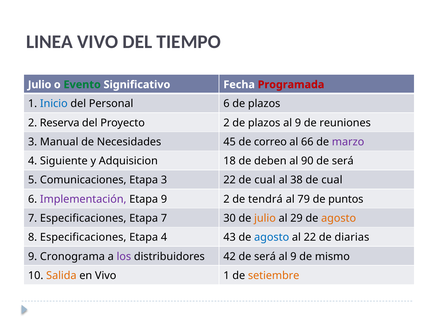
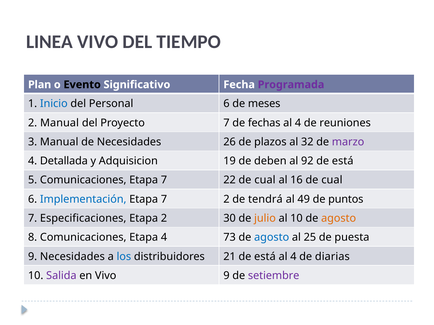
Julio: Julio -> Plan (40, 85)
Evento colour: green -> black (82, 85)
Programada colour: red -> purple (291, 85)
6 de plazos: plazos -> meses (264, 104)
2 Reserva: Reserva -> Manual (60, 123)
Proyecto 2: 2 -> 7 (226, 123)
plazos: plazos -> fechas (264, 123)
9: 9 -> 4 (298, 123)
45: 45 -> 26 (230, 142)
correo: correo -> plazos (270, 142)
66: 66 -> 32 (307, 142)
Siguiente: Siguiente -> Detallada (64, 161)
18: 18 -> 19 (230, 161)
90: 90 -> 92 (307, 161)
será: será -> está (343, 161)
3: 3 -> 7 (164, 180)
38: 38 -> 16 (296, 180)
Implementación colour: purple -> blue (83, 199)
9: 9 -> 7 (164, 199)
79: 79 -> 49 (304, 199)
Etapa 7: 7 -> 2 (164, 219)
al 29: 29 -> 10 (296, 219)
8 Especificaciones: Especificaciones -> Comunicaciones (83, 238)
43: 43 -> 73 (230, 238)
al 22: 22 -> 25 (310, 238)
diarias: diarias -> puesta (352, 238)
9 Cronograma: Cronograma -> Necesidades (72, 257)
los colour: purple -> blue (124, 257)
42: 42 -> 21 (230, 257)
será: será -> está (265, 257)
9: 9 -> 4 (293, 257)
mismo: mismo -> diarias (332, 257)
Salida colour: orange -> purple (61, 276)
Vivo 1: 1 -> 9 (226, 276)
setiembre colour: orange -> purple (274, 276)
